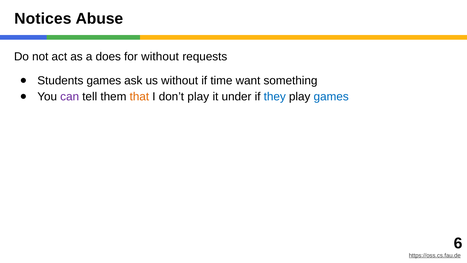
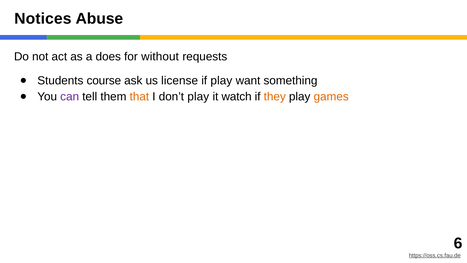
Students games: games -> course (104, 81)
us without: without -> license (180, 81)
if time: time -> play (221, 81)
under: under -> watch (237, 97)
they colour: blue -> orange (275, 97)
games colour: blue -> orange (331, 97)
